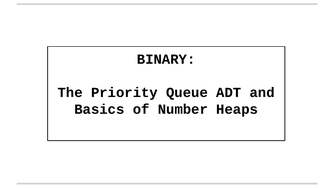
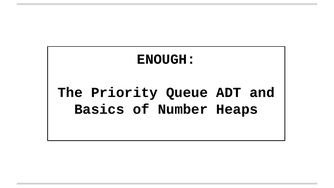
BINARY: BINARY -> ENOUGH (166, 59)
